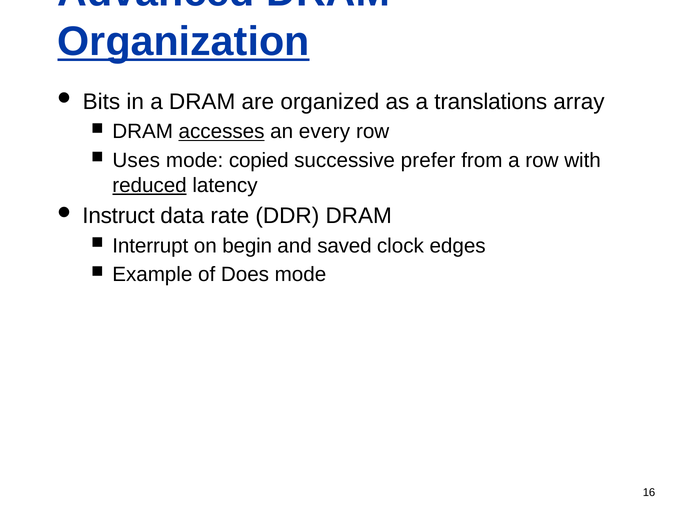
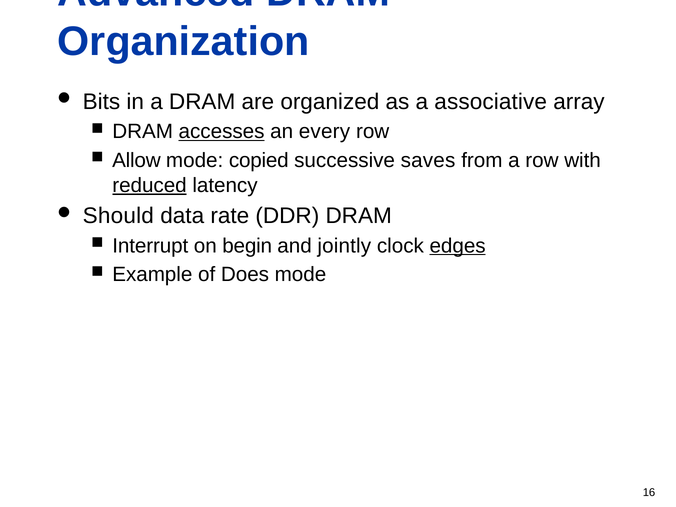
Organization underline: present -> none (183, 42)
translations: translations -> associative (491, 102)
Uses: Uses -> Allow (136, 160)
prefer: prefer -> saves (428, 160)
Instruct: Instruct -> Should (118, 216)
saved: saved -> jointly (344, 246)
edges underline: none -> present (458, 246)
